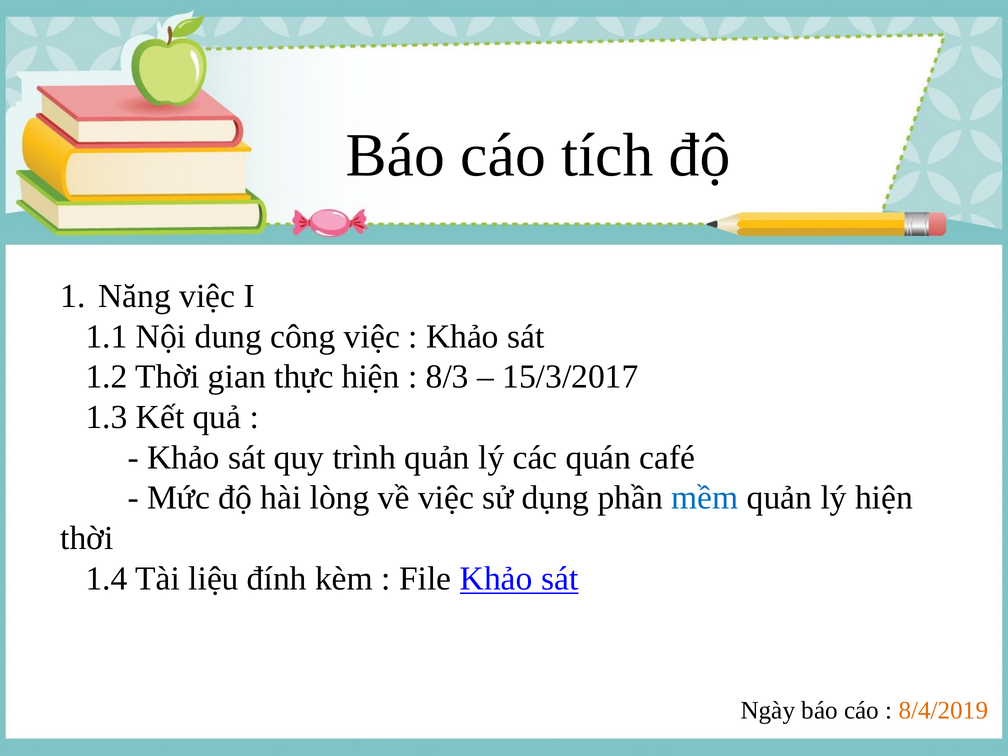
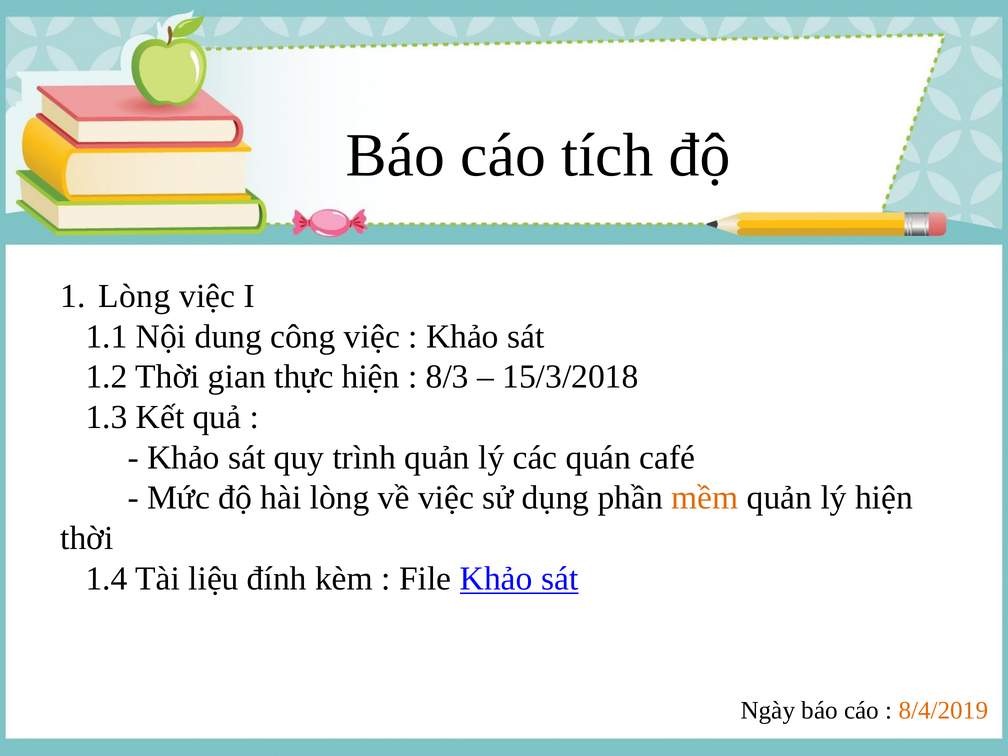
Năng: Năng -> Lòng (134, 296)
15/3/2017: 15/3/2017 -> 15/3/2018 (570, 377)
mềm colour: blue -> orange (705, 498)
